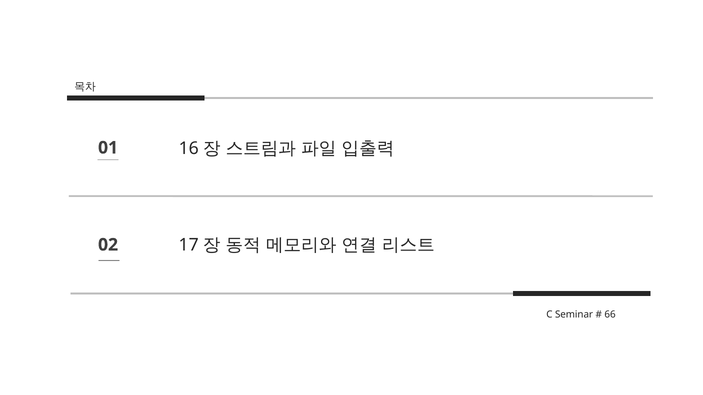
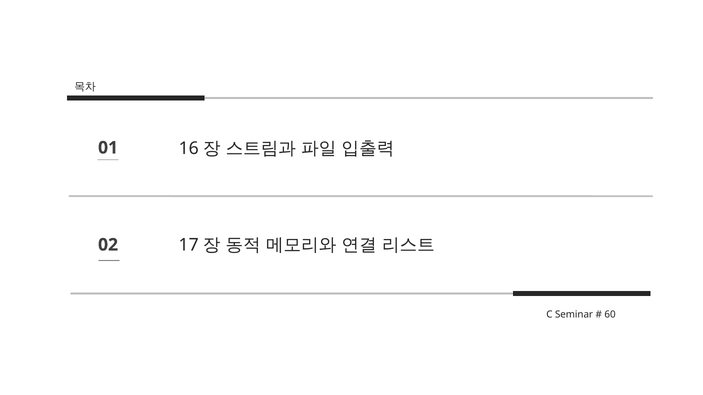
66: 66 -> 60 (610, 315)
